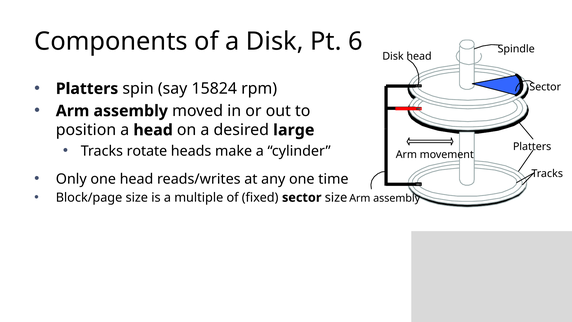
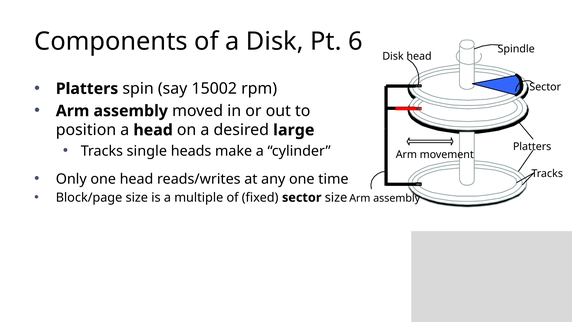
15824: 15824 -> 15002 (214, 89)
rotate: rotate -> single (147, 151)
